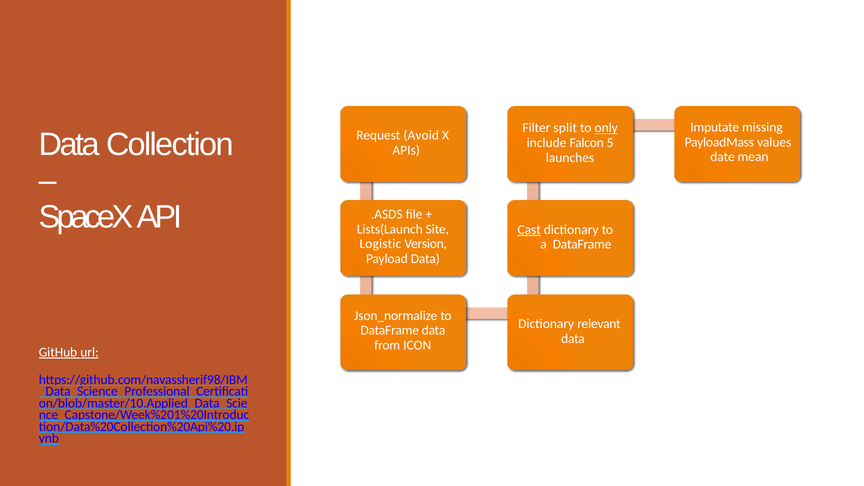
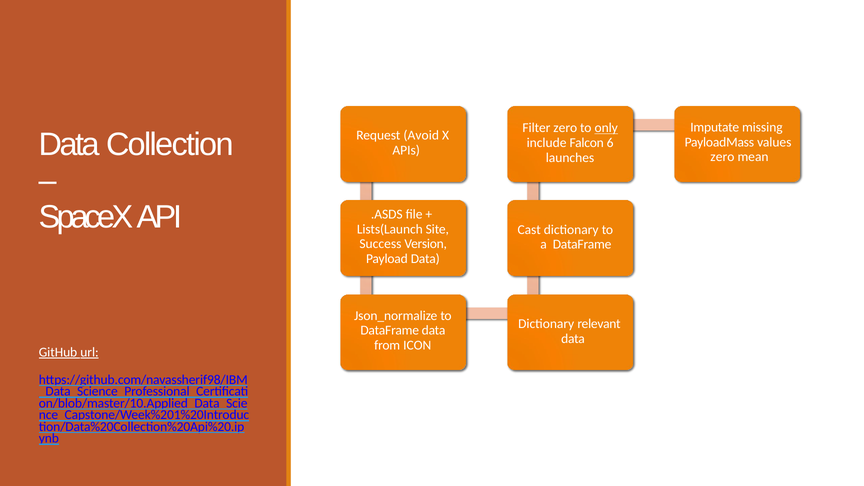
Filter split: split -> zero (565, 128)
5: 5 -> 6 (610, 143)
date: date -> zero (722, 157)
Cast underline: present -> none (529, 230)
Logistic: Logistic -> Success (380, 244)
